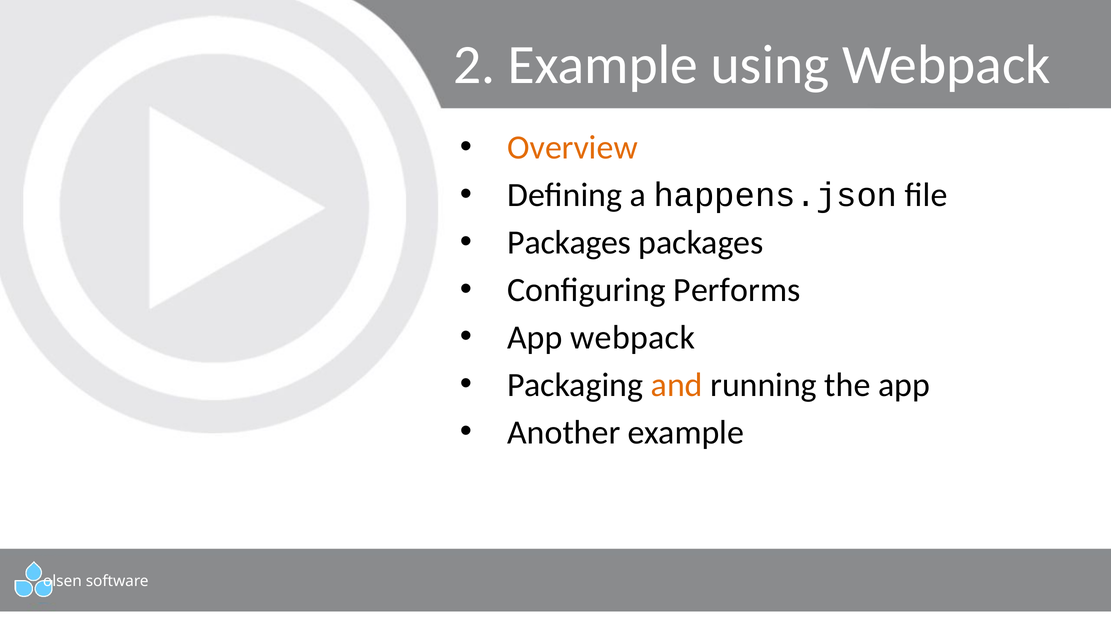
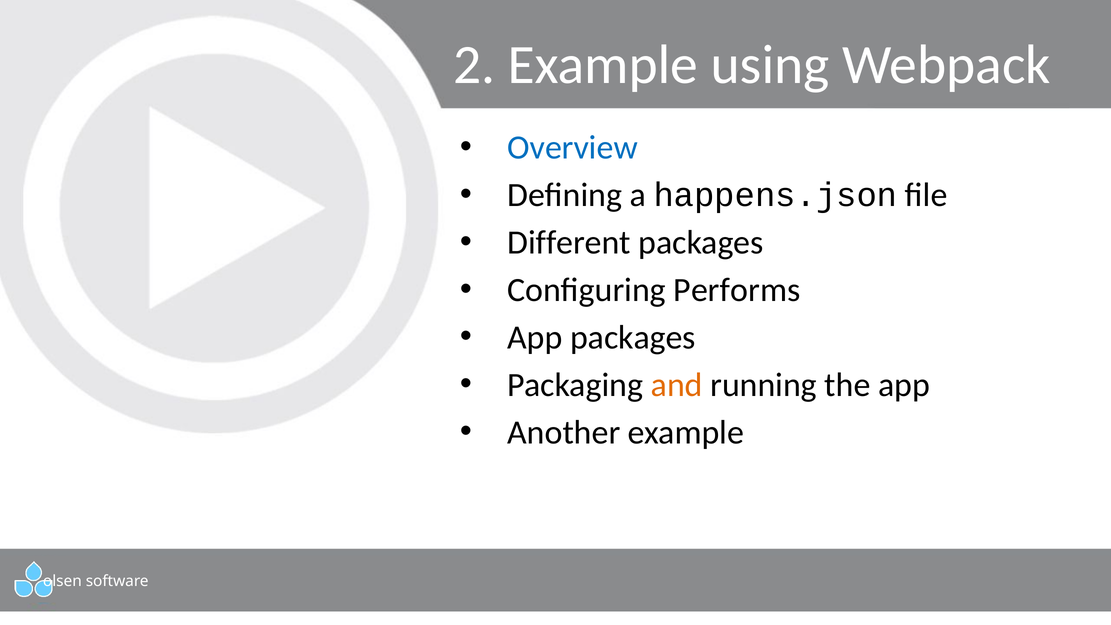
Overview colour: orange -> blue (573, 148)
Packages: Packages -> Different (569, 243)
App webpack: webpack -> packages (633, 338)
